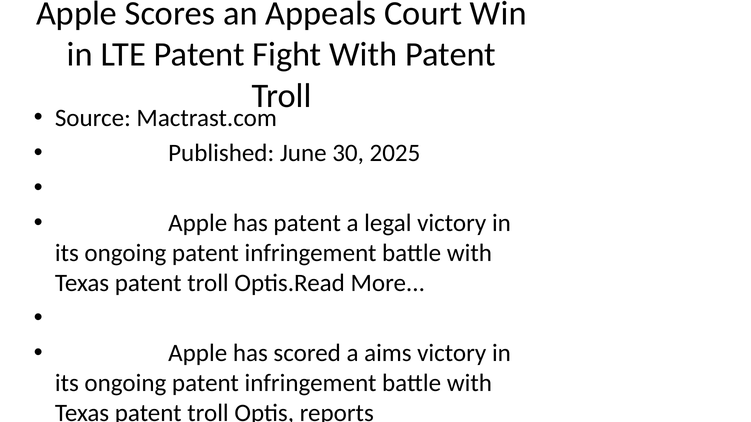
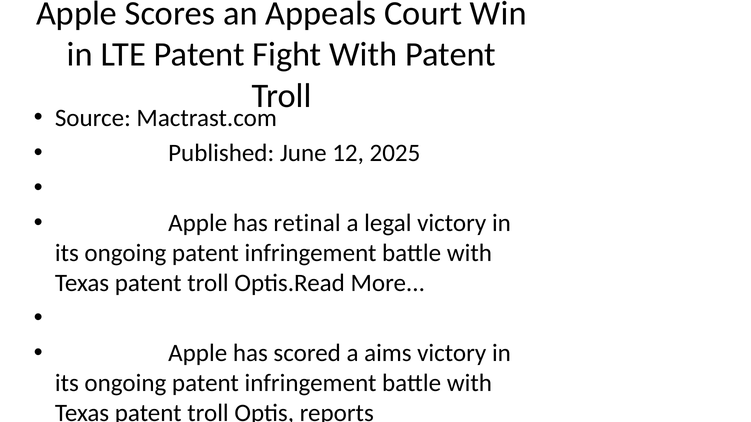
30: 30 -> 12 (348, 153)
has patent: patent -> retinal (307, 223)
